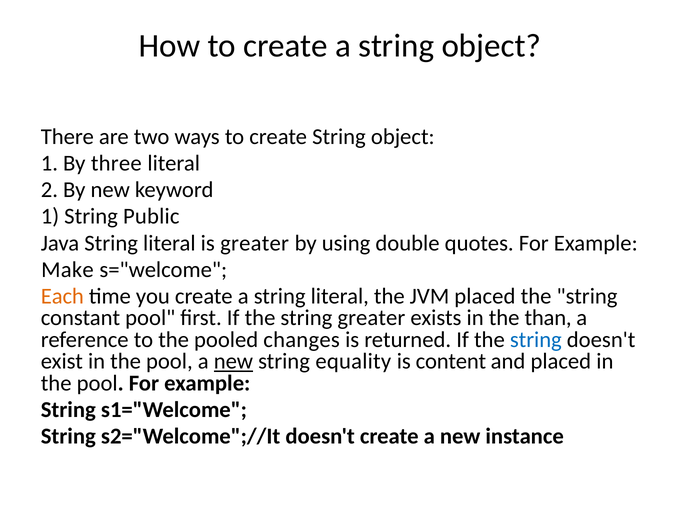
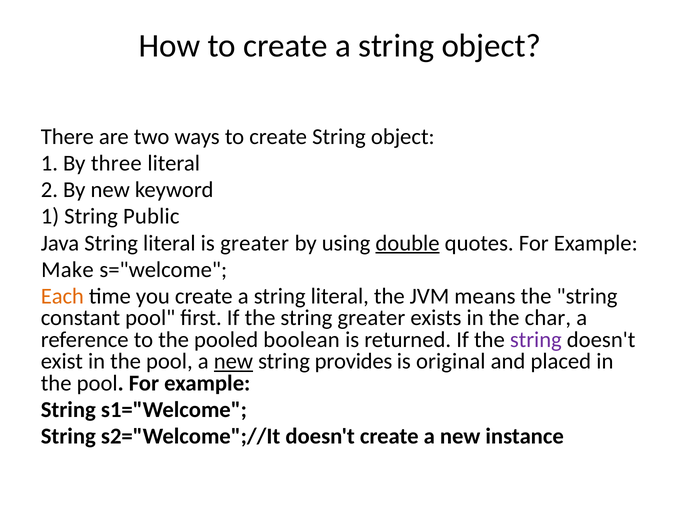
double underline: none -> present (408, 243)
JVM placed: placed -> means (485, 296)
than: than -> char (548, 318)
changes: changes -> boolean (302, 340)
string colour: blue -> purple (536, 340)
equality: equality -> provides (354, 361)
content: content -> original (451, 361)
